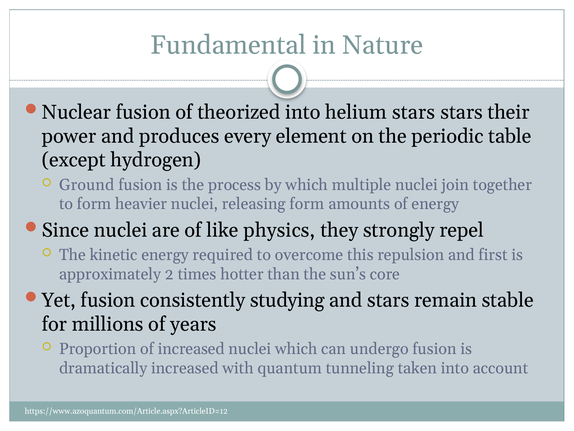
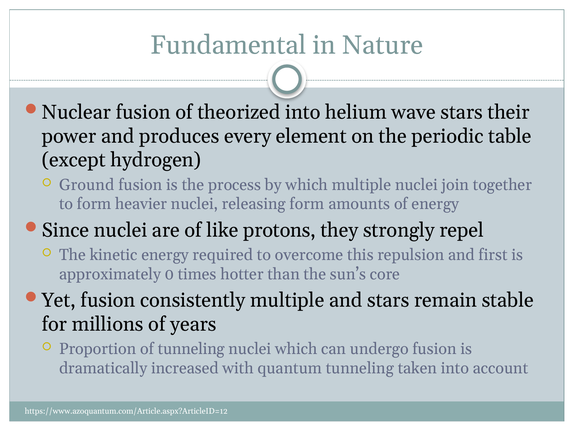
helium stars: stars -> wave (414, 112)
physics: physics -> protons (279, 230)
2: 2 -> 0 (169, 274)
consistently studying: studying -> multiple (287, 300)
of increased: increased -> tunneling (191, 349)
